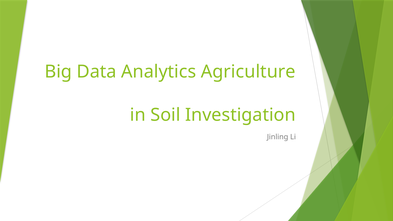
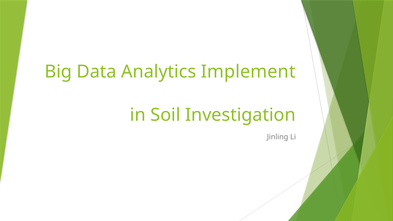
Agriculture: Agriculture -> Implement (248, 72)
